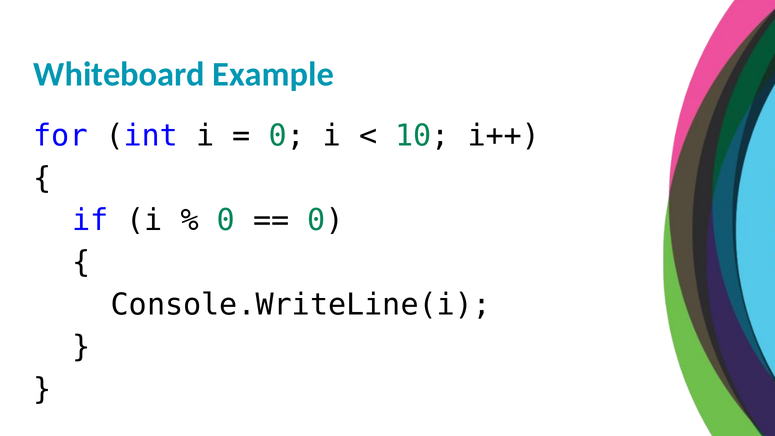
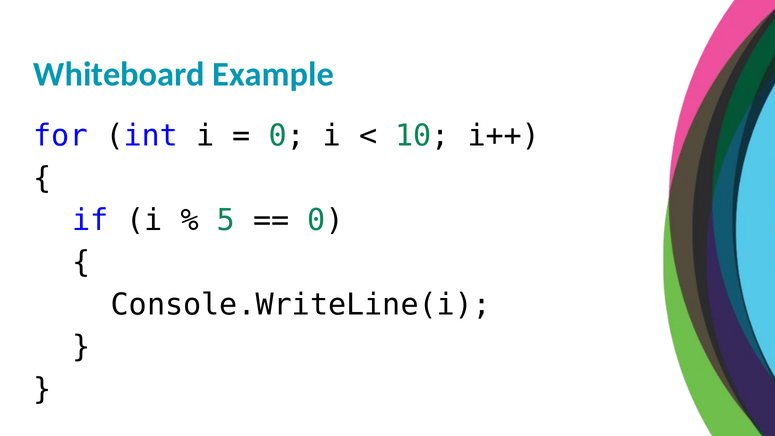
0: 0 -> 5 (226, 220)
